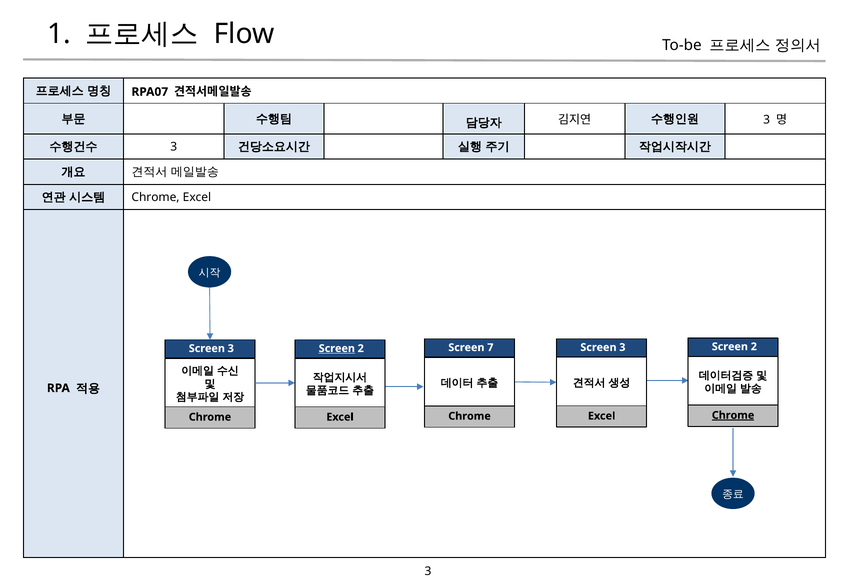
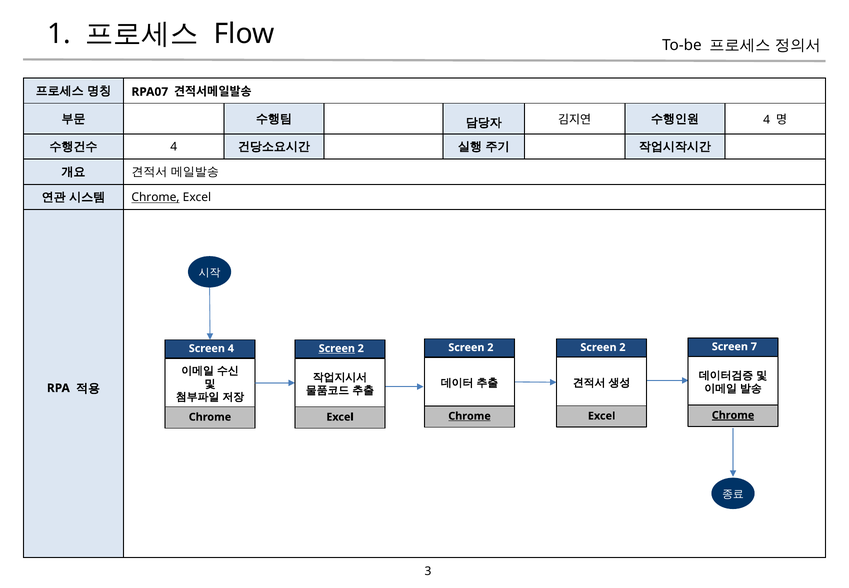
3: 3 -> 4 (767, 120)
3: 3 -> 4 (174, 147)
Chrome underline: none -> present (156, 197)
2: 2 -> 7 (754, 347)
3: 3 -> 2 (622, 347)
7: 7 -> 2 (490, 347)
3: 3 -> 4 (231, 348)
Chrome underline: none -> present (470, 416)
